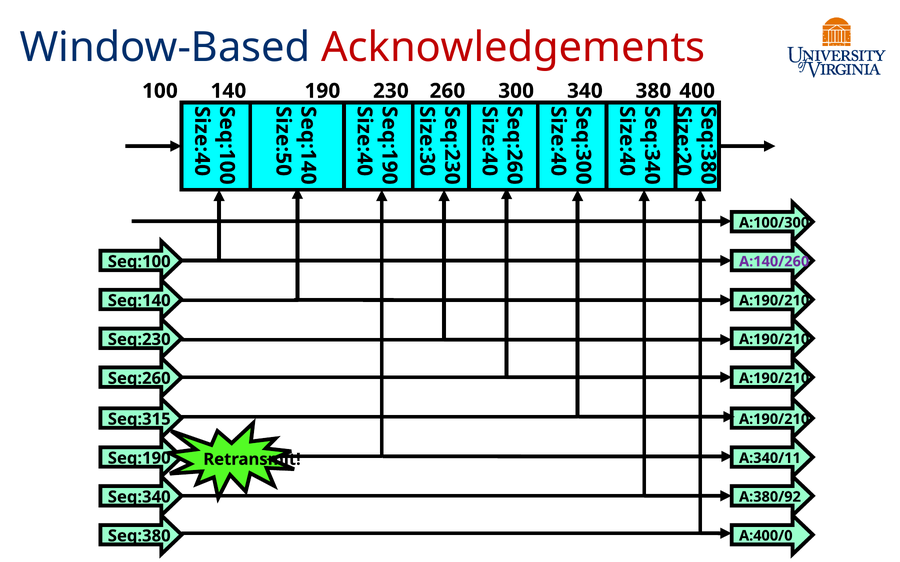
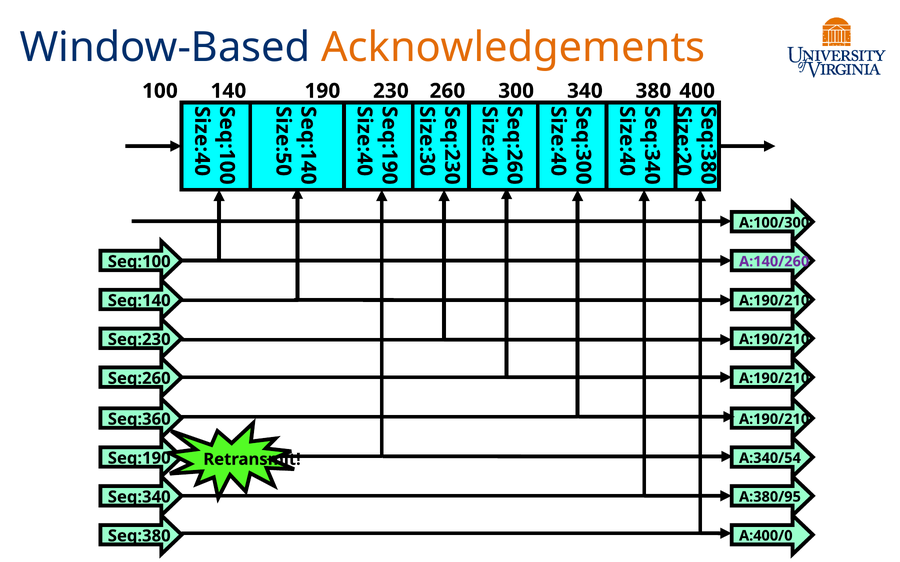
Acknowledgements colour: red -> orange (513, 47)
Seq:315: Seq:315 -> Seq:360 (139, 420)
A:340/11: A:340/11 -> A:340/54 (770, 458)
A:380/92: A:380/92 -> A:380/95 (770, 497)
